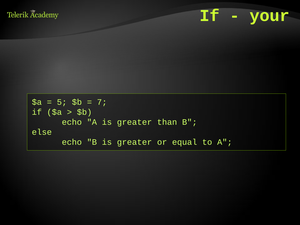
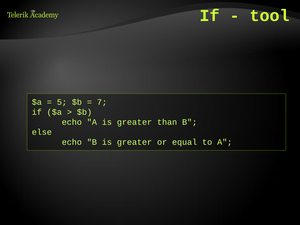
your: your -> tool (270, 16)
